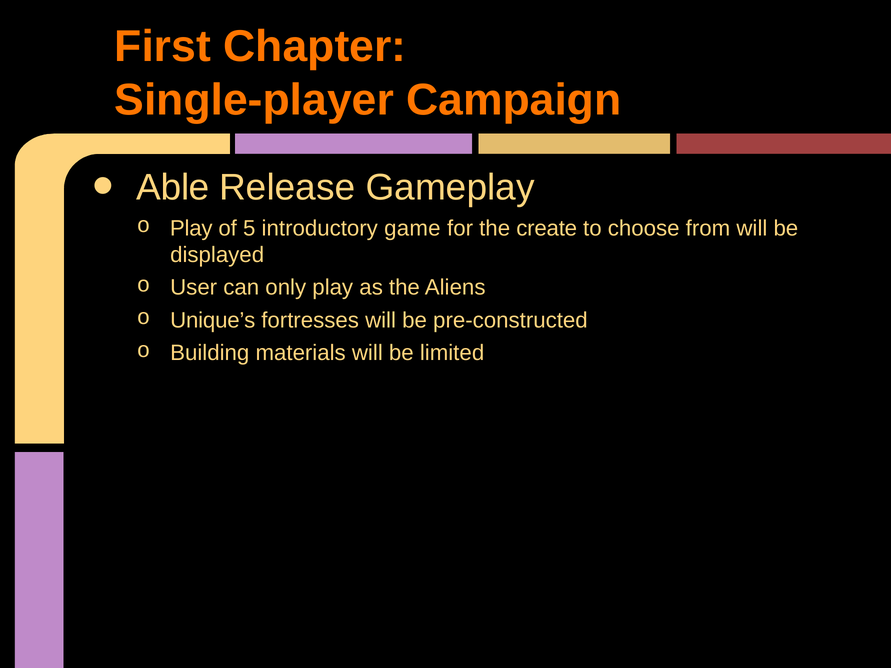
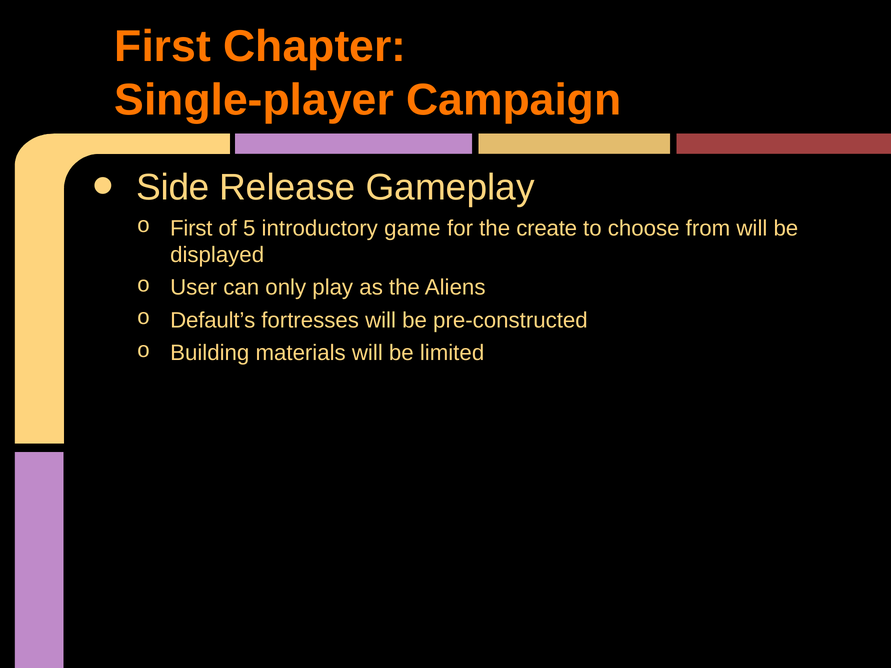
Able: Able -> Side (173, 188)
Play: Play -> First (191, 228)
Unique’s: Unique’s -> Default’s (213, 320)
